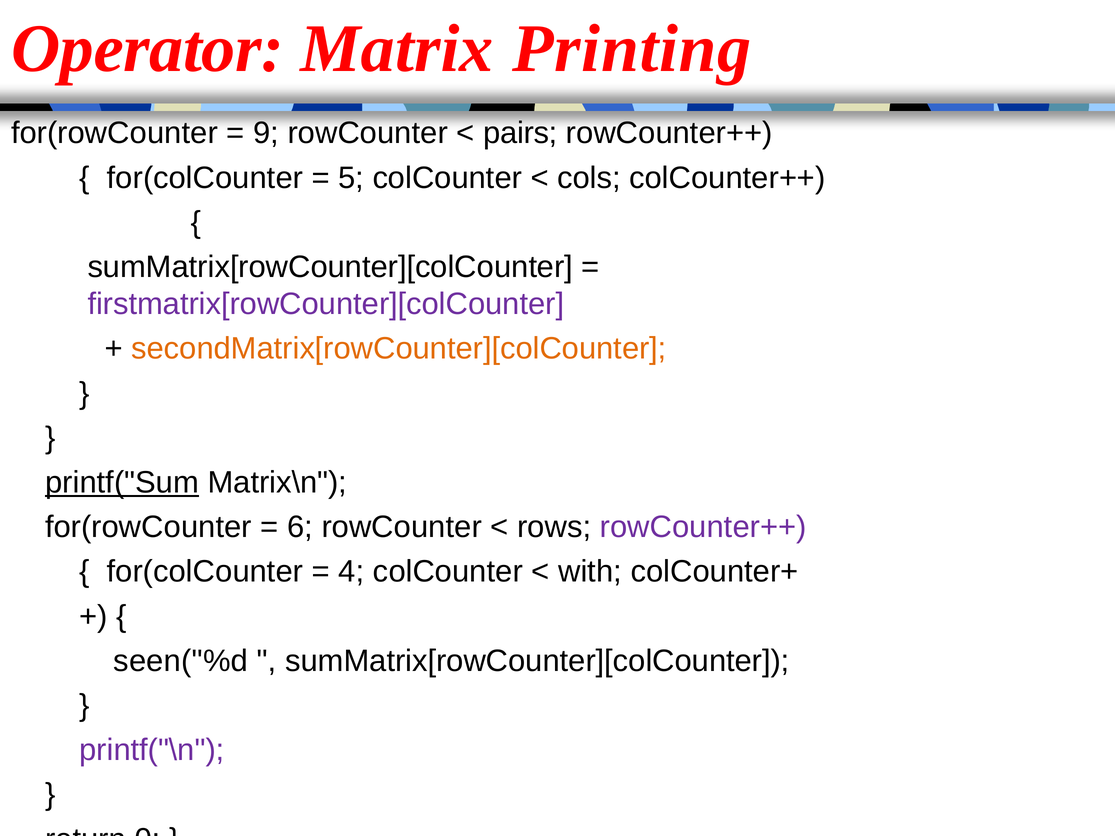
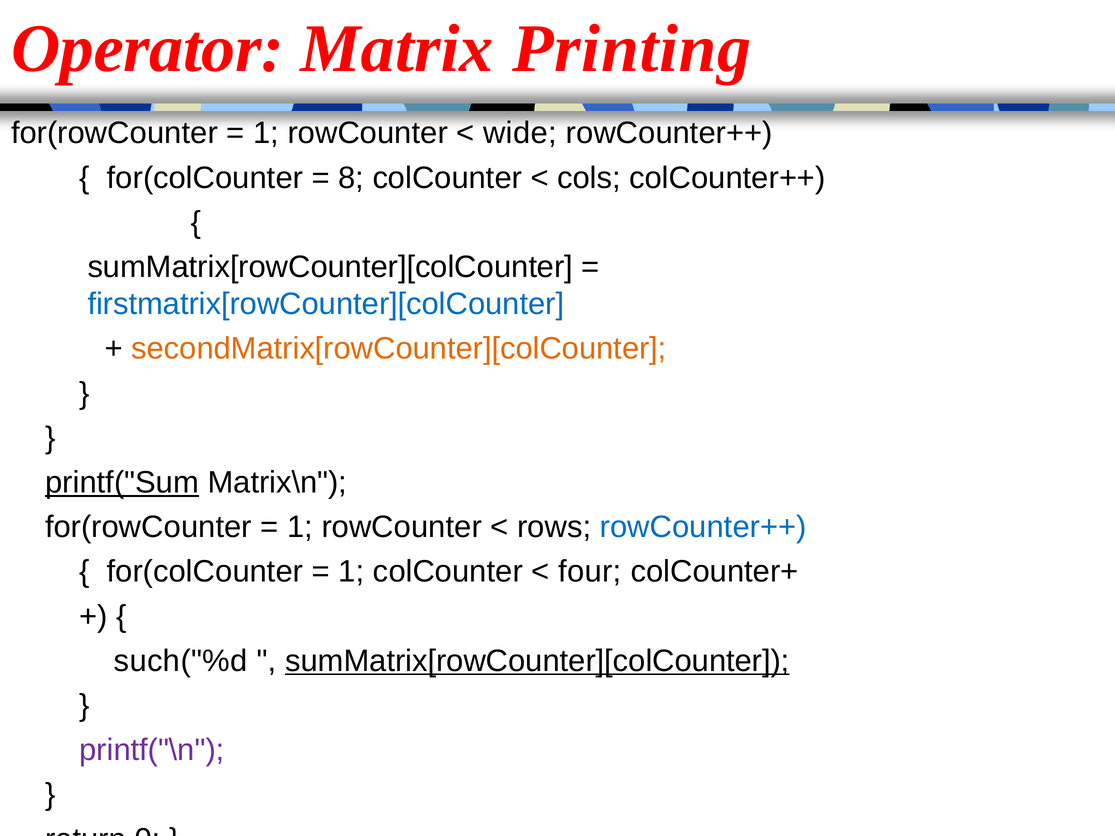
9: 9 -> 1 (266, 133)
pairs: pairs -> wide (520, 133)
5: 5 -> 8 (351, 178)
firstmatrix[rowCounter][colCounter colour: purple -> blue (326, 304)
6: 6 -> 1 (300, 527)
rowCounter++ colour: purple -> blue (703, 527)
4: 4 -> 1 (351, 572)
with: with -> four (590, 572)
seen("%d: seen("%d -> such("%d (181, 661)
sumMatrix[rowCounter][colCounter underline: none -> present (537, 661)
